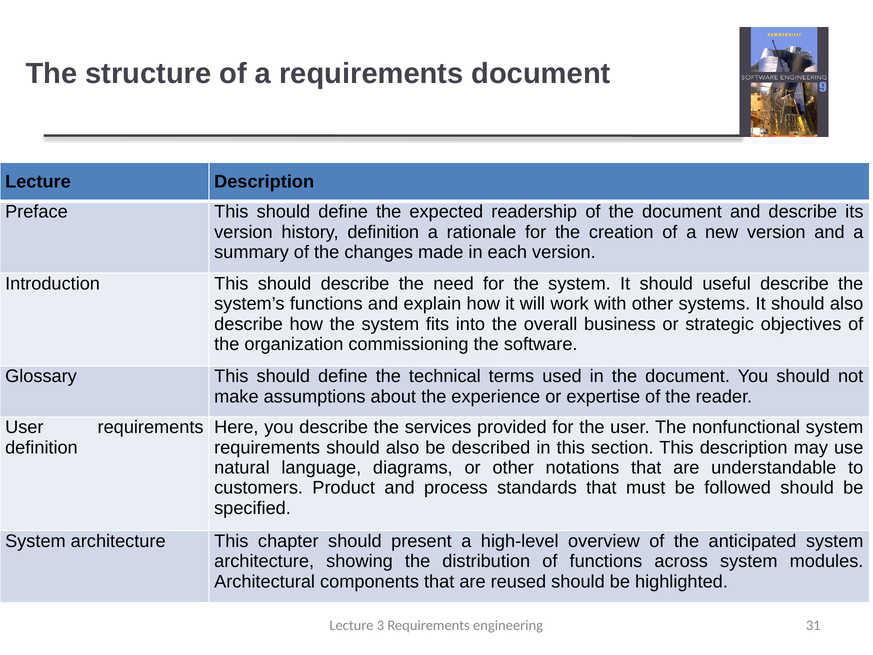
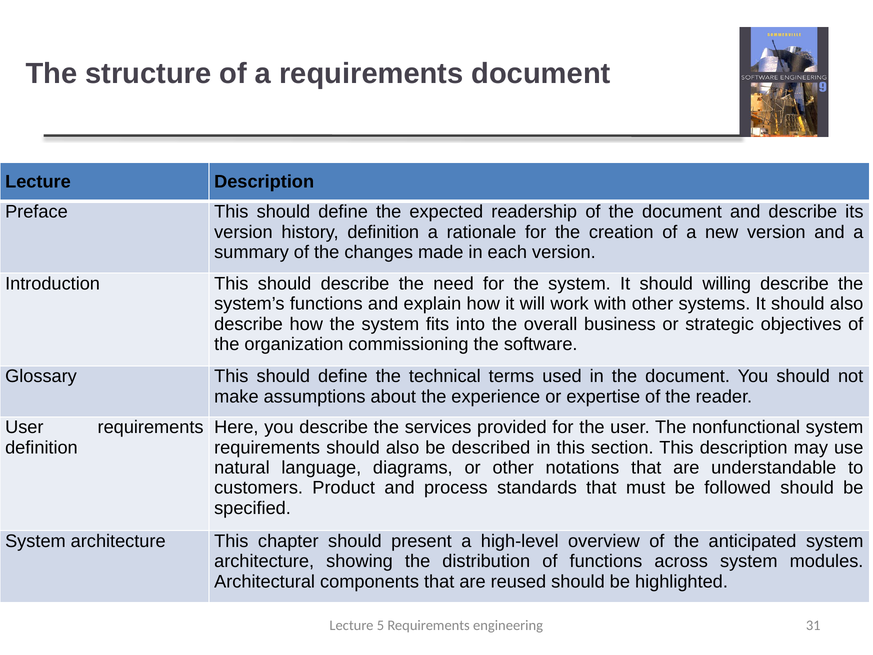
useful: useful -> willing (727, 284)
3: 3 -> 5 (380, 625)
